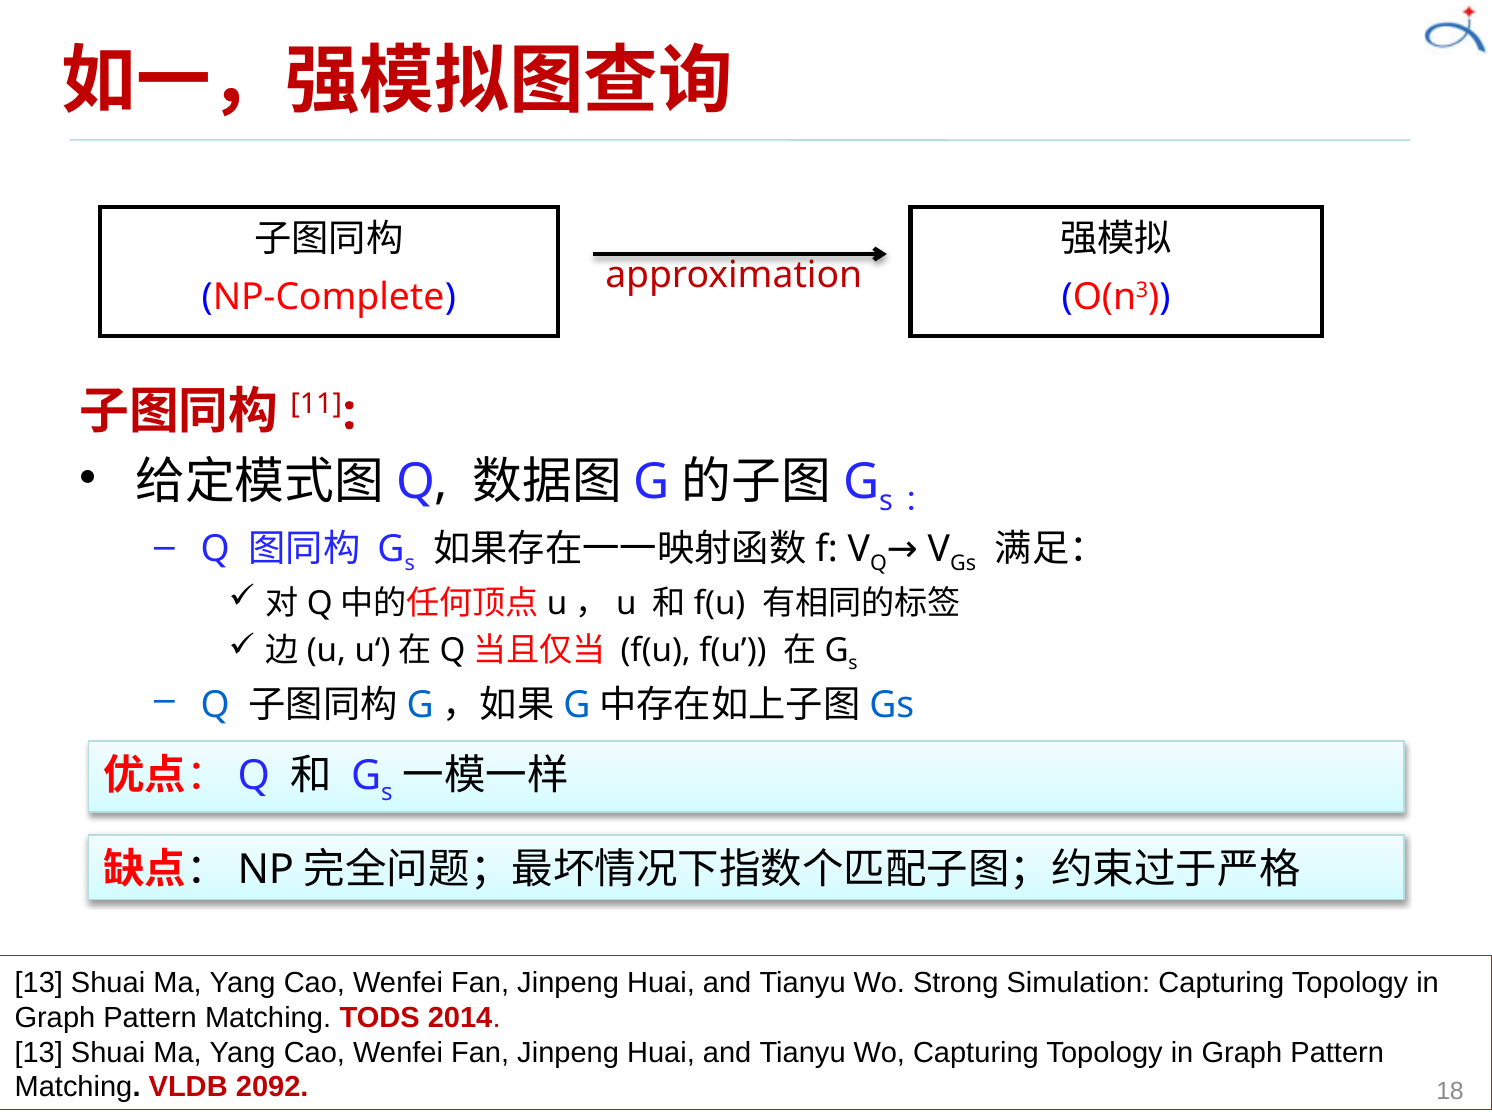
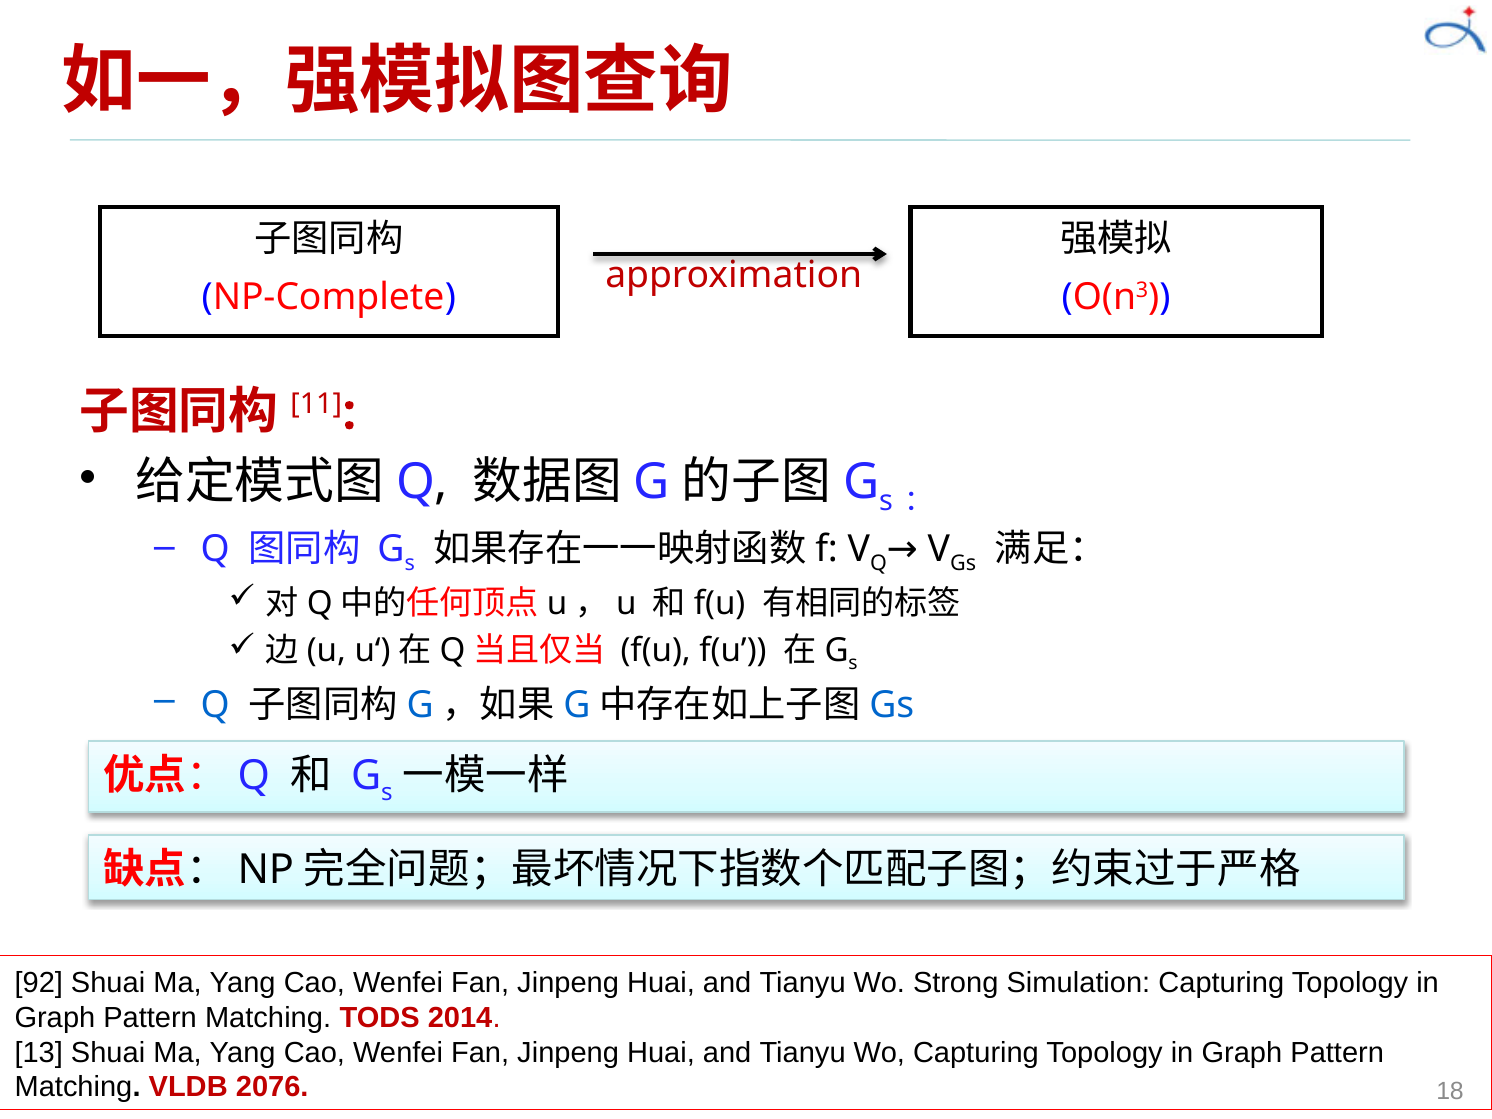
13: 13 -> 92 (39, 983)
2092: 2092 -> 2076 (272, 1087)
